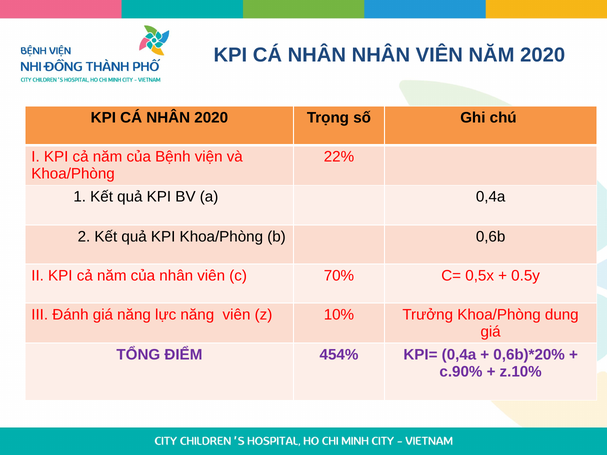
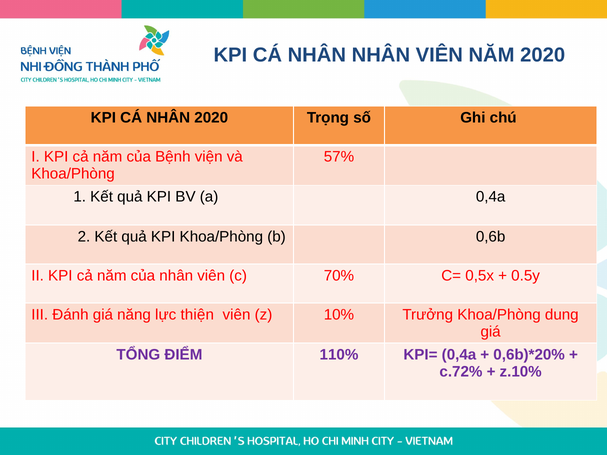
22%: 22% -> 57% (339, 157)
lực năng: năng -> thiện (197, 315)
454%: 454% -> 110% (339, 355)
c.90%: c.90% -> c.72% (461, 372)
